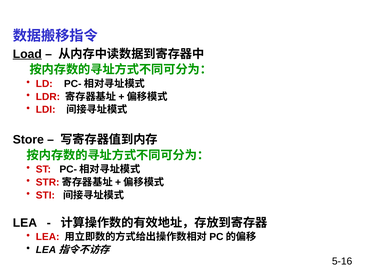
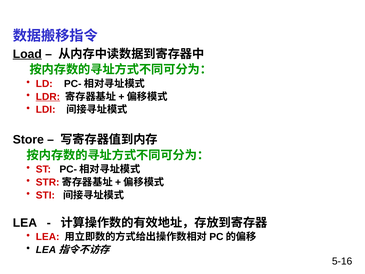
LDR underline: none -> present (48, 97)
